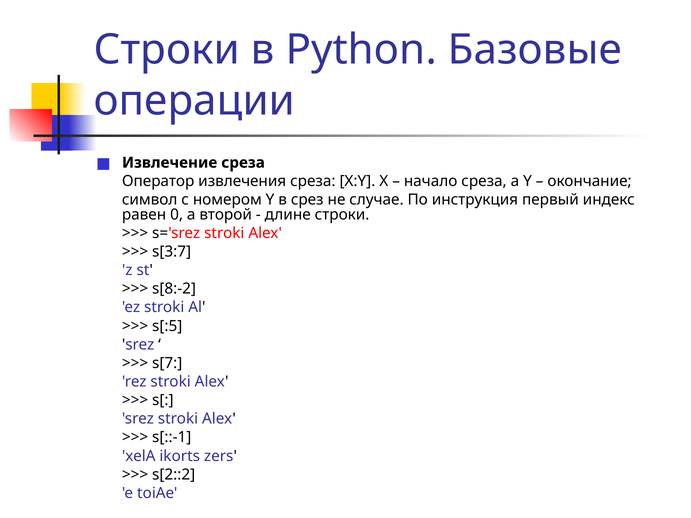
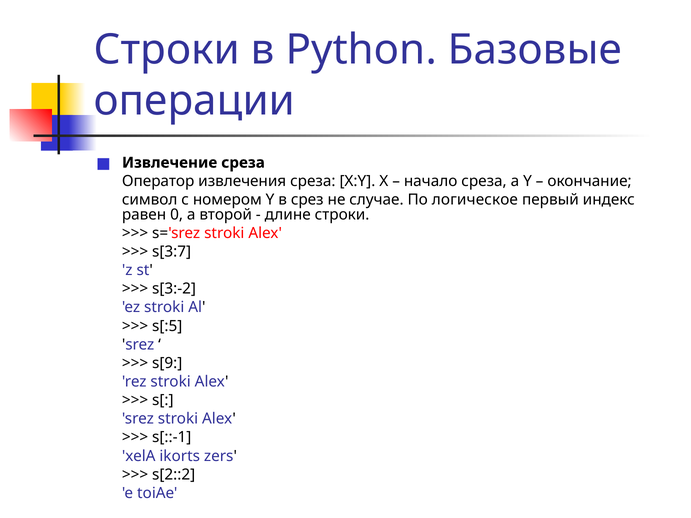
инструкция: инструкция -> логическое (475, 200)
s[8:-2: s[8:-2 -> s[3:-2 (174, 289)
s[7: s[7 -> s[9 (167, 363)
